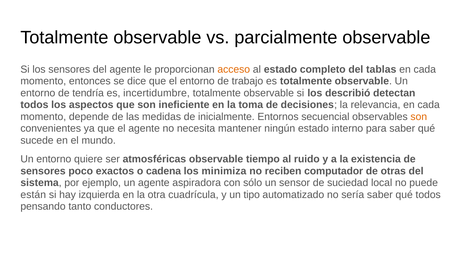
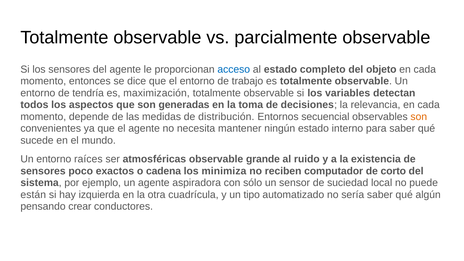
acceso colour: orange -> blue (234, 69)
tablas: tablas -> objeto (381, 69)
incertidumbre: incertidumbre -> maximización (157, 93)
describió: describió -> variables (348, 93)
ineficiente: ineficiente -> generadas (184, 105)
inicialmente: inicialmente -> distribución (226, 117)
quiere: quiere -> raíces (88, 159)
tiempo: tiempo -> grande (263, 159)
otras: otras -> corto (393, 171)
qué todos: todos -> algún (428, 195)
tanto: tanto -> crear (80, 207)
